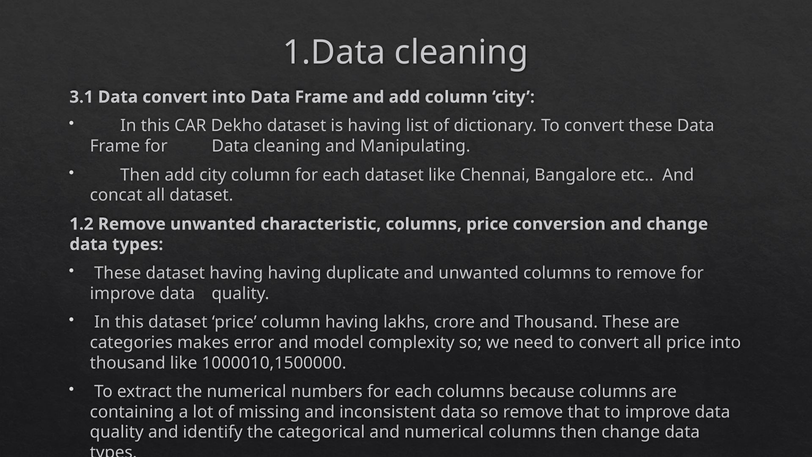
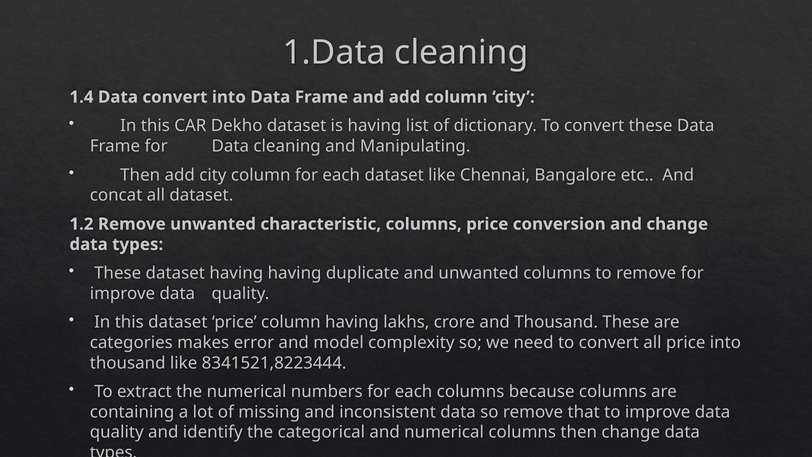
3.1: 3.1 -> 1.4 (81, 97)
1000010,1500000: 1000010,1500000 -> 8341521,8223444 (274, 363)
